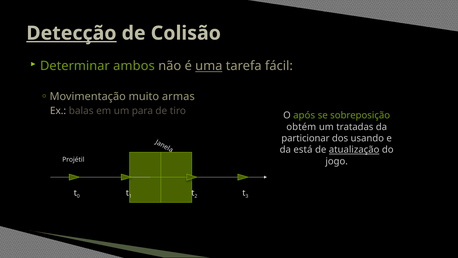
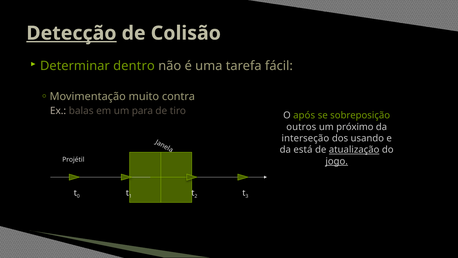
ambos: ambos -> dentro (134, 66)
uma underline: present -> none (209, 66)
armas: armas -> contra (178, 96)
obtém: obtém -> outros (301, 127)
tratadas: tratadas -> próximo (355, 127)
particionar: particionar -> interseção (305, 138)
jogo underline: none -> present (337, 161)
